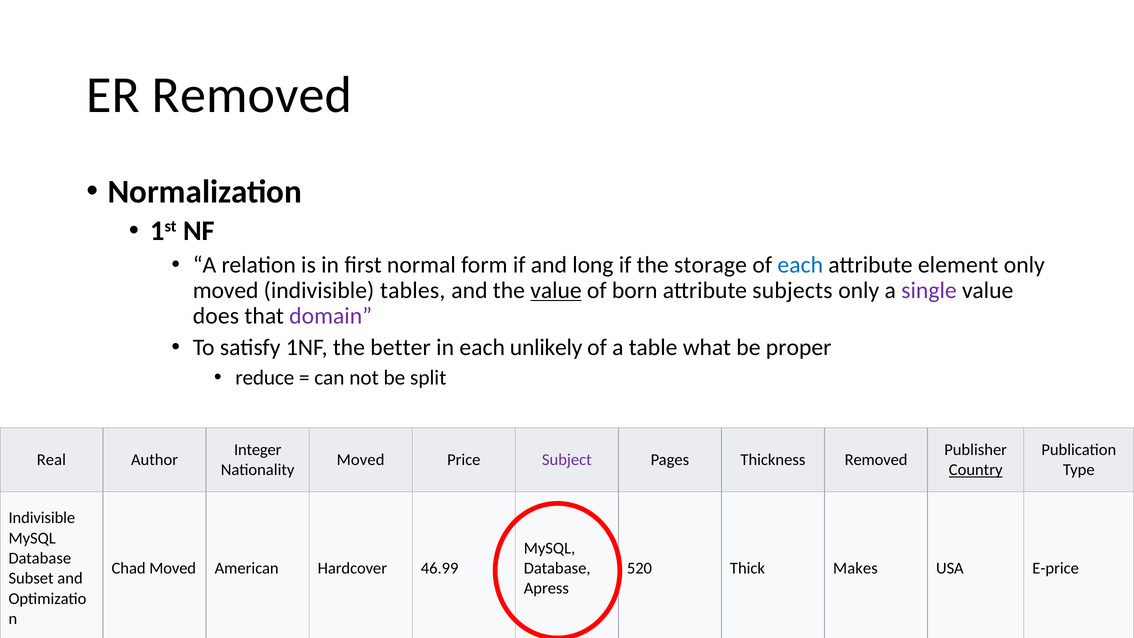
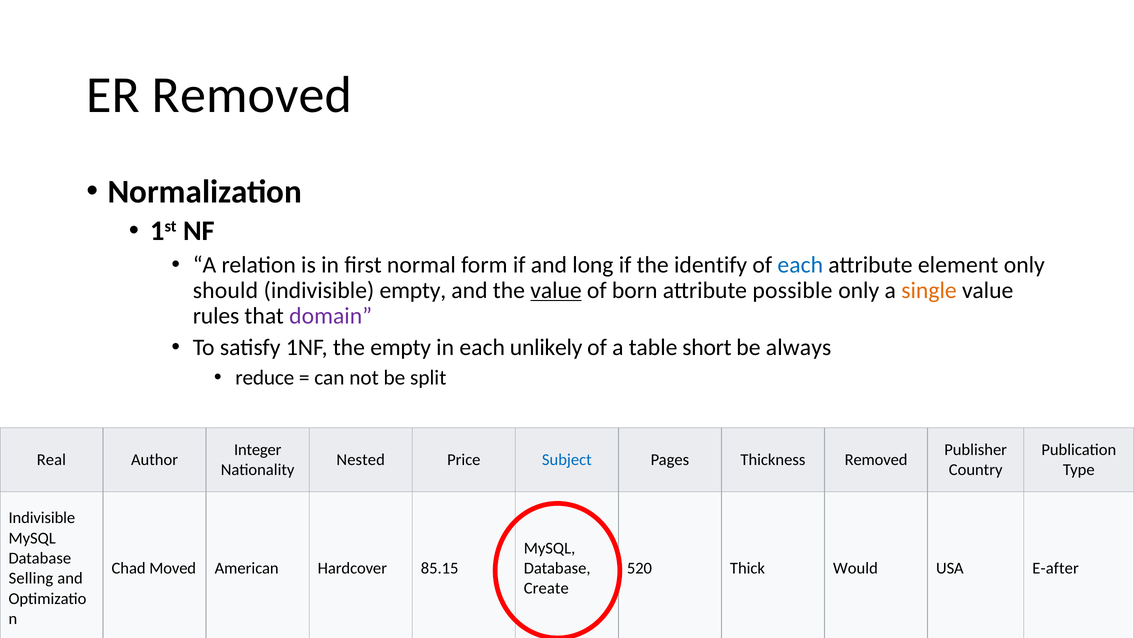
storage: storage -> identify (711, 265)
moved: moved -> should (225, 290)
indivisible tables: tables -> empty (413, 290)
subjects: subjects -> possible (792, 290)
single colour: purple -> orange (929, 290)
does: does -> rules (216, 316)
the better: better -> empty (401, 347)
what: what -> short (707, 347)
proper: proper -> always (799, 347)
Moved: Moved -> Nested (361, 460)
Subject colour: purple -> blue (567, 460)
Country underline: present -> none (976, 470)
46.99: 46.99 -> 85.15 (440, 568)
Makes: Makes -> Would (855, 568)
E-price: E-price -> E-after (1056, 568)
Subset: Subset -> Selling (31, 578)
Apress: Apress -> Create (546, 588)
